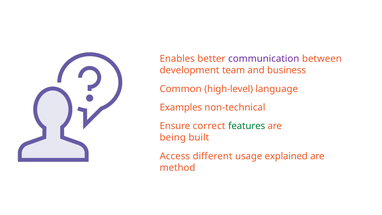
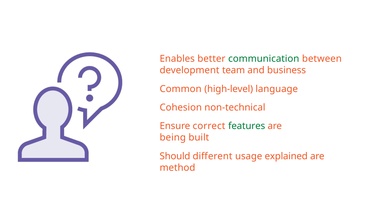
communication colour: purple -> green (264, 59)
Examples: Examples -> Cohesion (181, 107)
Access: Access -> Should (175, 156)
